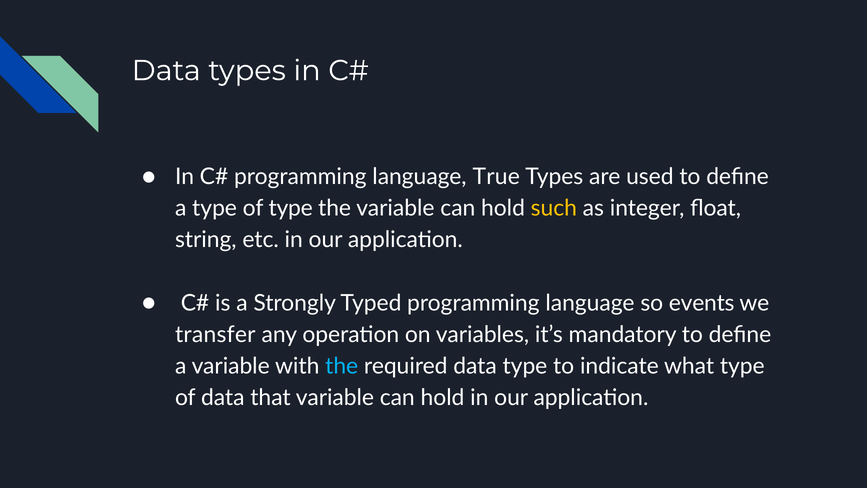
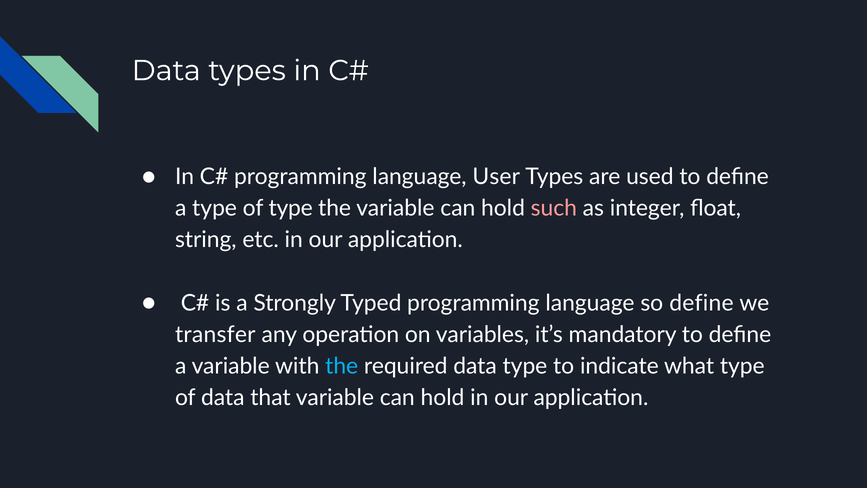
True: True -> User (496, 177)
such colour: yellow -> pink (554, 208)
so events: events -> define (701, 303)
